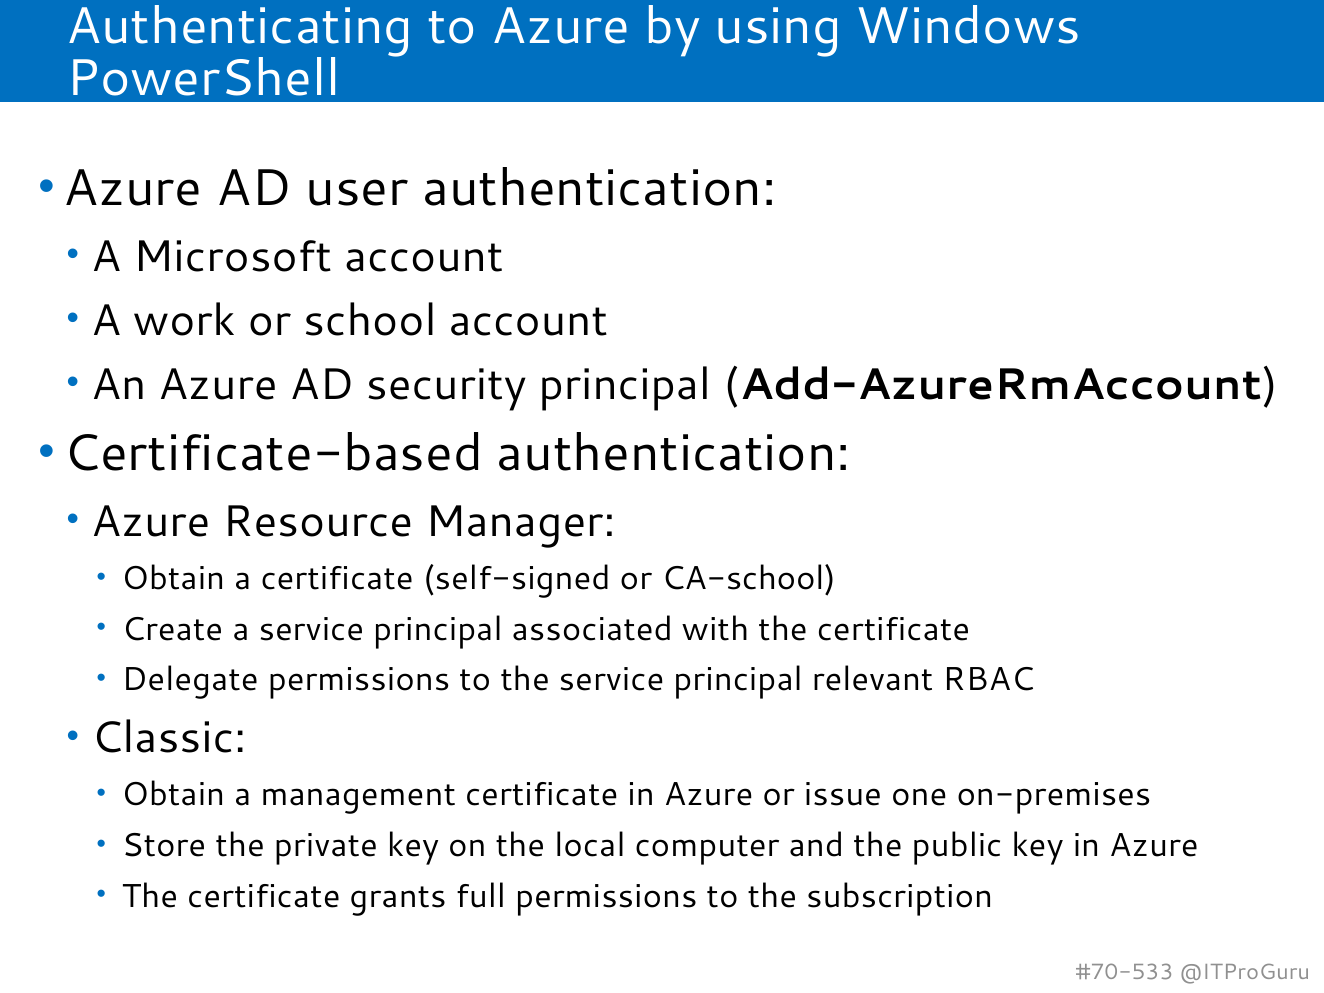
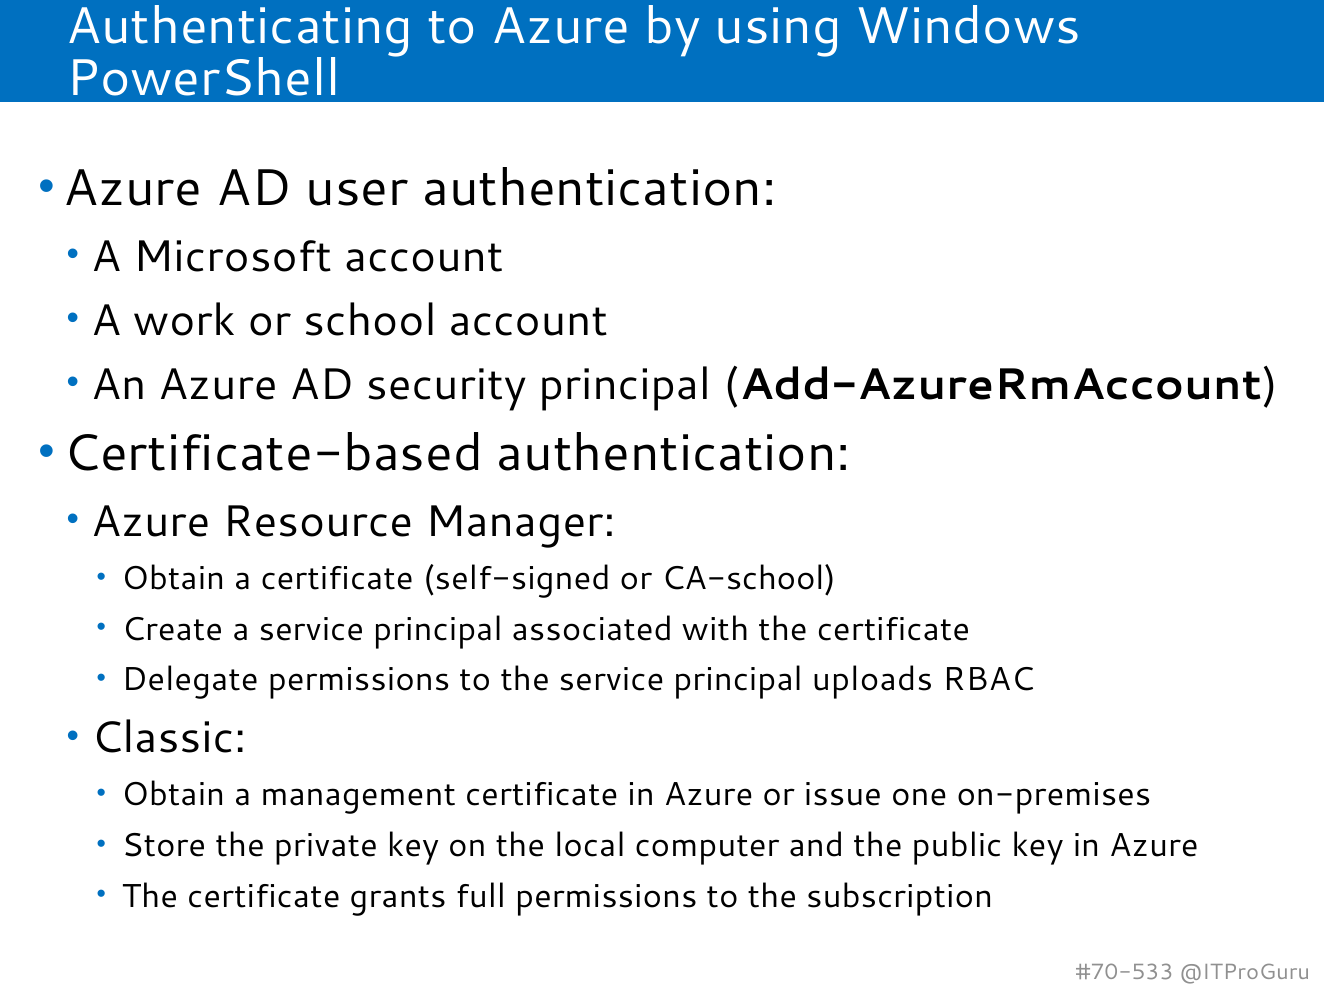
relevant: relevant -> uploads (872, 680)
